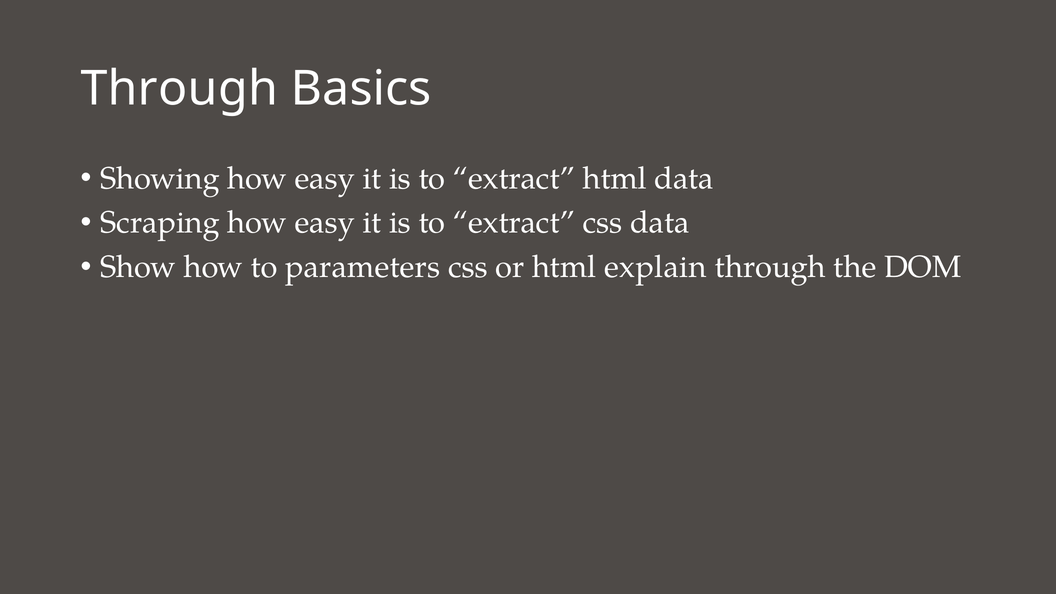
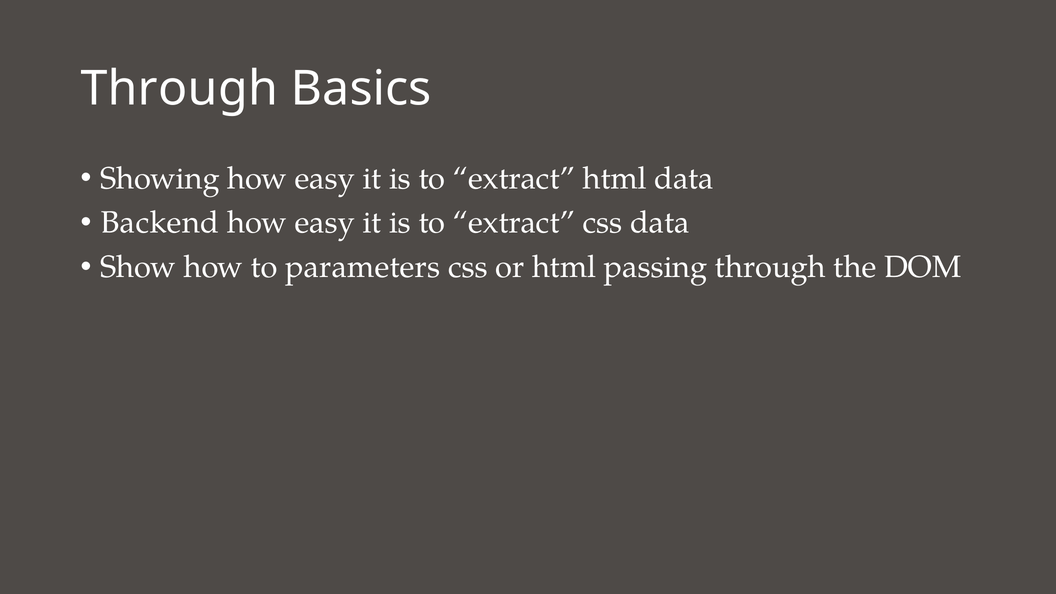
Scraping: Scraping -> Backend (160, 223)
explain: explain -> passing (656, 267)
